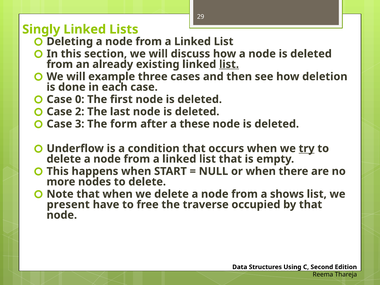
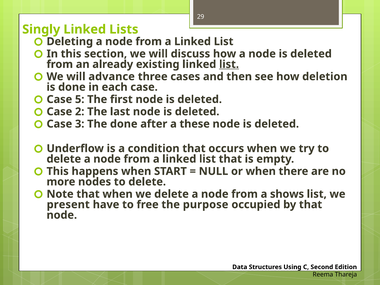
example: example -> advance (112, 77)
0: 0 -> 5 (80, 99)
The form: form -> done (124, 124)
try underline: present -> none (307, 148)
traverse: traverse -> purpose (206, 205)
